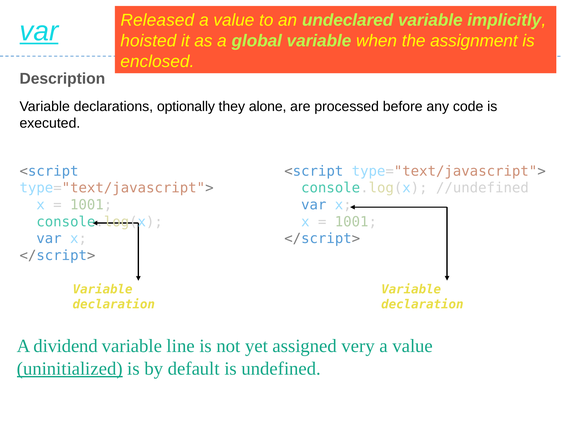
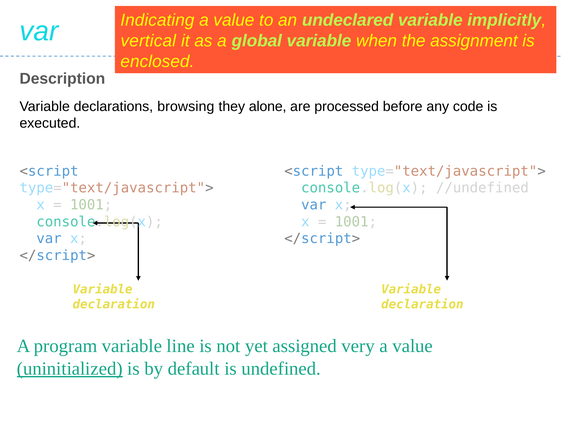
Released: Released -> Indicating (157, 20)
var underline: present -> none (39, 31)
hoisted: hoisted -> vertical (148, 41)
optionally: optionally -> browsing (186, 106)
dividend: dividend -> program (66, 346)
